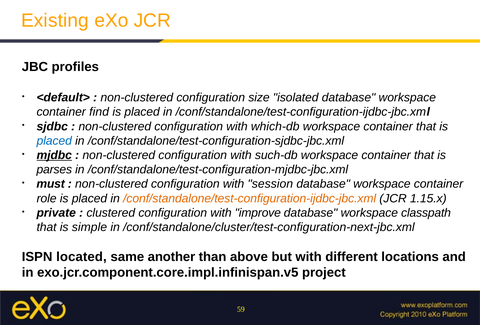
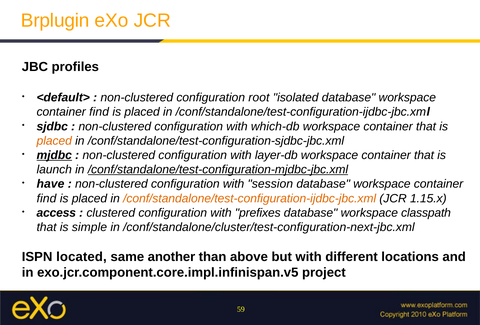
Existing: Existing -> Brplugin (55, 20)
size: size -> root (259, 98)
placed colour: blue -> orange (54, 141)
such-db: such-db -> layer-db (276, 155)
parses: parses -> launch (54, 170)
/conf/standalone/test-configuration-mjdbc-jbc.xml underline: none -> present (218, 170)
must: must -> have (51, 184)
role: role -> find (47, 199)
private: private -> access (56, 213)
improve: improve -> prefixes (258, 213)
